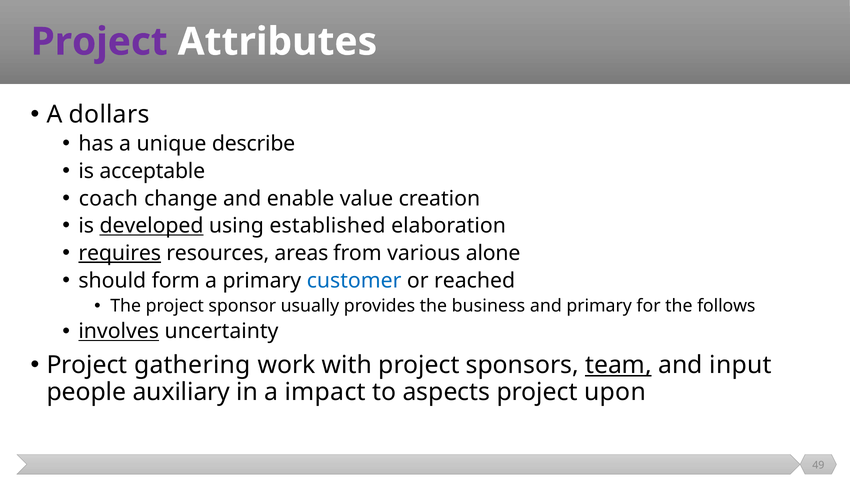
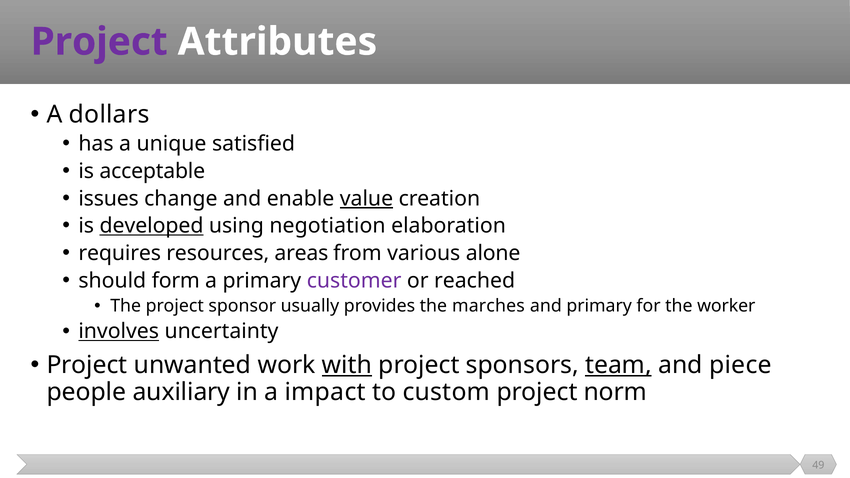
describe: describe -> satisfied (254, 144)
coach: coach -> issues (109, 199)
value underline: none -> present (366, 199)
established: established -> negotiation (327, 226)
requires underline: present -> none (120, 253)
customer colour: blue -> purple (354, 281)
business: business -> marches (488, 306)
follows: follows -> worker (726, 306)
gathering: gathering -> unwanted (192, 365)
with underline: none -> present (347, 365)
input: input -> piece (741, 365)
aspects: aspects -> custom (446, 392)
upon: upon -> norm (615, 392)
